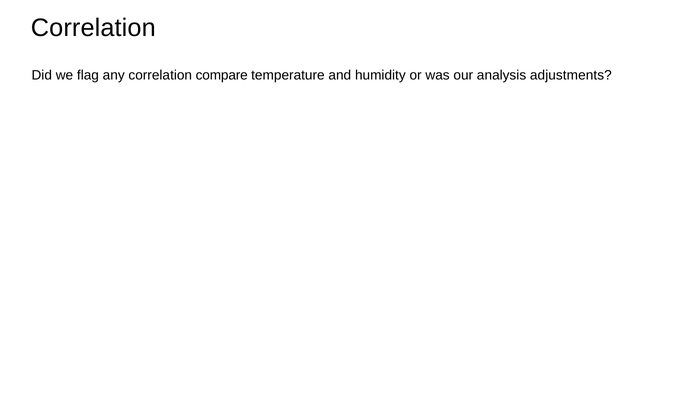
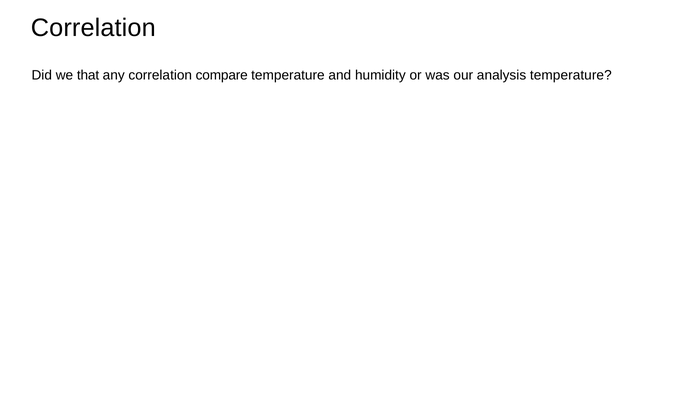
flag: flag -> that (88, 75)
analysis adjustments: adjustments -> temperature (571, 75)
